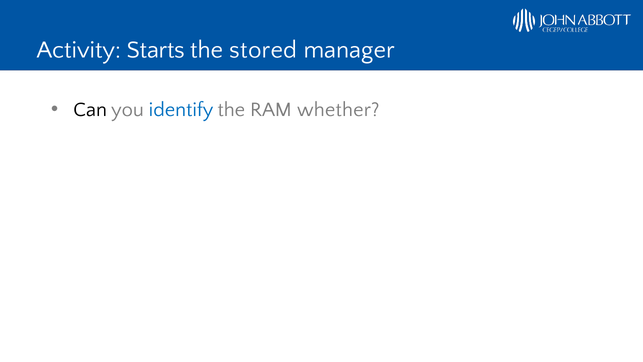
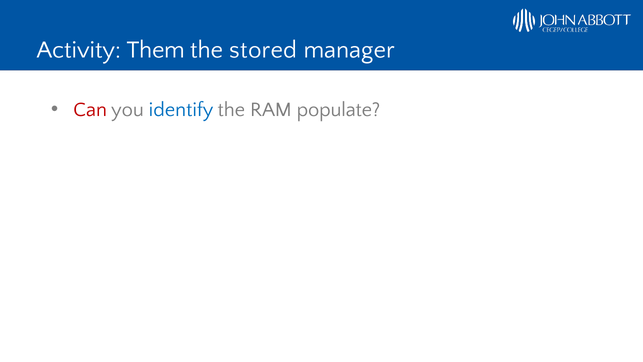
Starts: Starts -> Them (156, 50)
Can colour: black -> red (90, 109)
whether: whether -> populate (338, 109)
